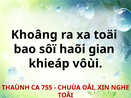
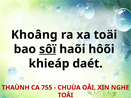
sôï underline: none -> present (48, 49)
gian: gian -> hôõi (101, 49)
vôùi: vôùi -> daét (88, 64)
